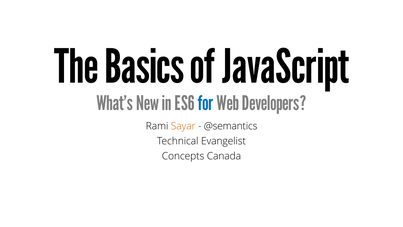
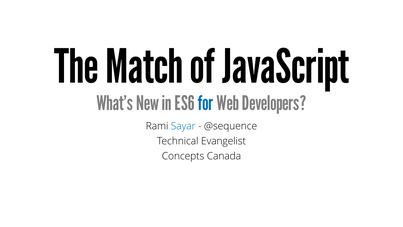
Basics: Basics -> Match (144, 67)
Sayar colour: orange -> blue (183, 126)
@semantics: @semantics -> @sequence (231, 126)
